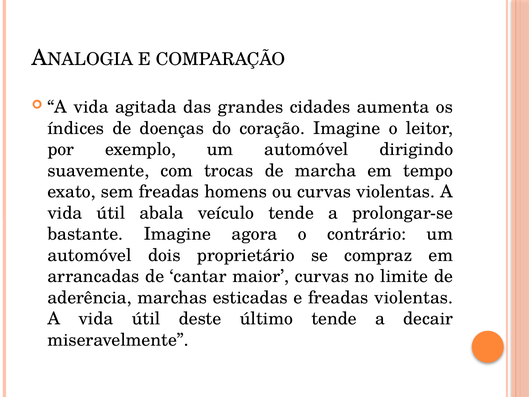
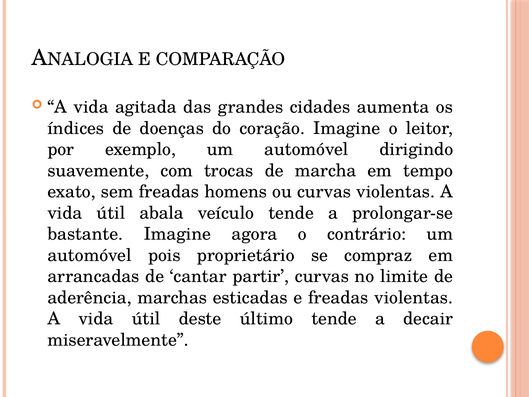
dois: dois -> pois (164, 255)
maior: maior -> partir (261, 276)
